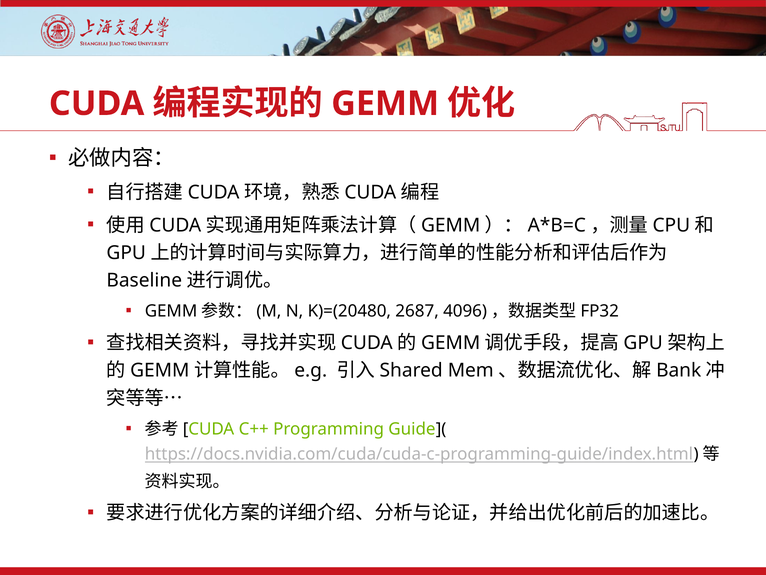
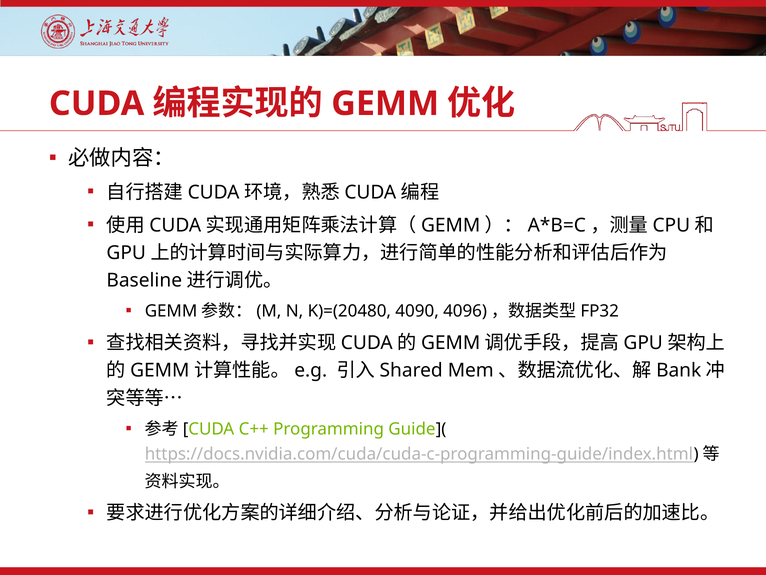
2687: 2687 -> 4090 (417, 311)
